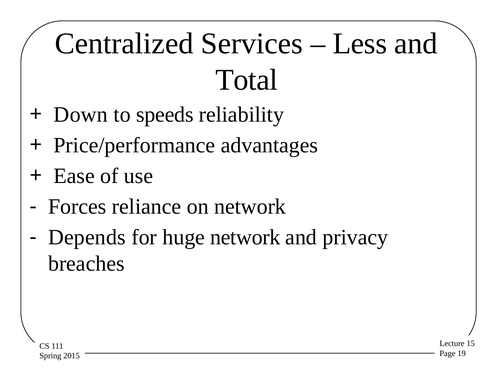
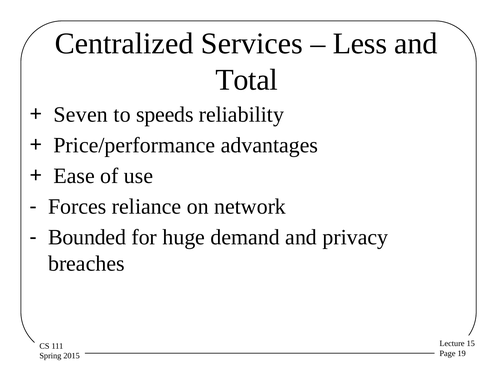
Down: Down -> Seven (81, 114)
Depends: Depends -> Bounded (87, 237)
huge network: network -> demand (245, 237)
